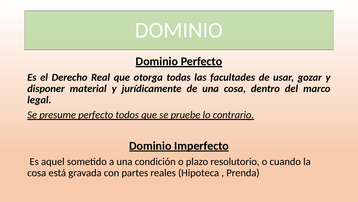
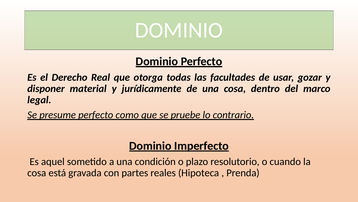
todos: todos -> como (127, 115)
